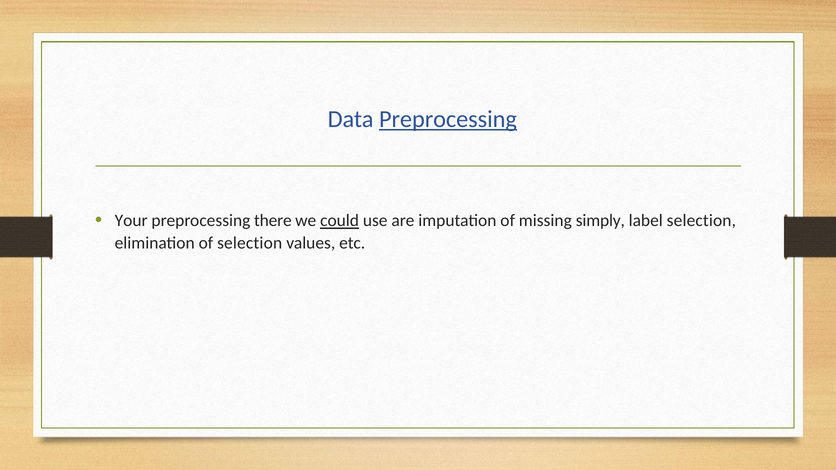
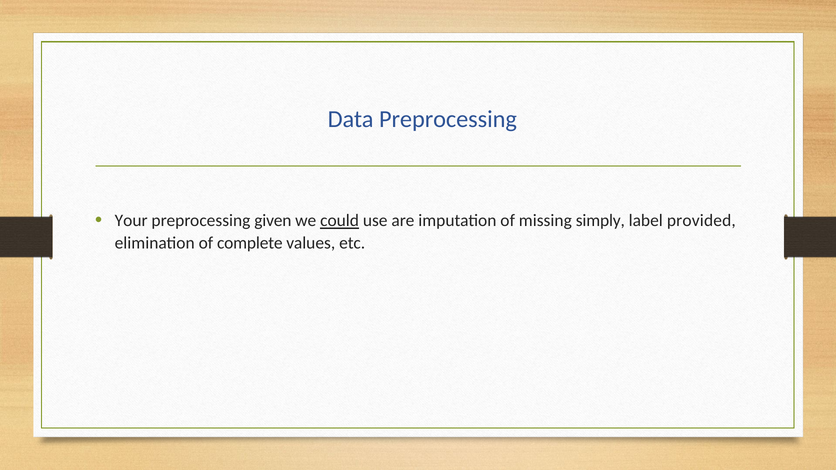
Preprocessing underline: present -> none (448, 119)
there: there -> given (273, 221)
label selection: selection -> provided (701, 221)
of selection: selection -> complete (250, 243)
